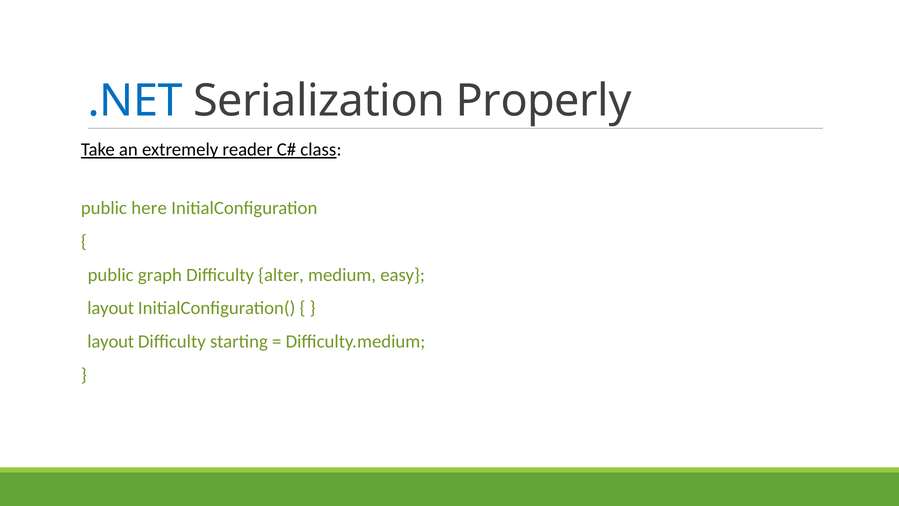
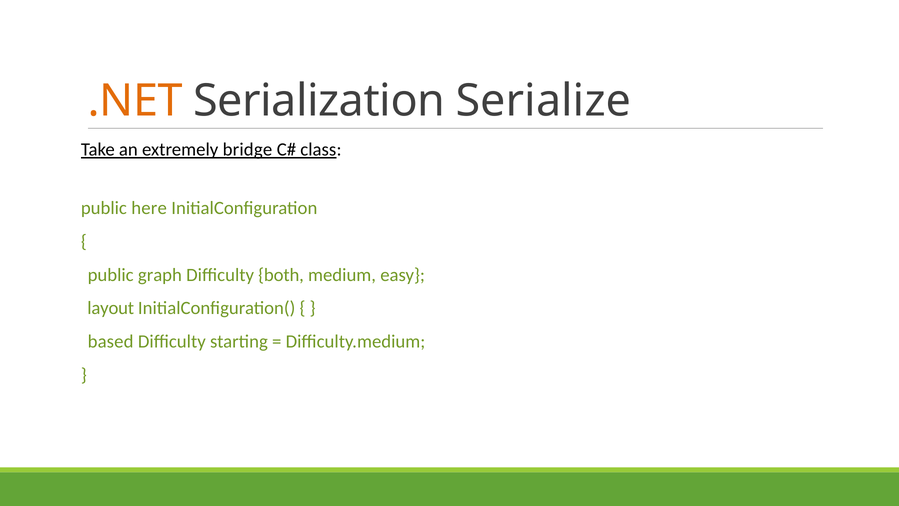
.NET colour: blue -> orange (135, 101)
Properly: Properly -> Serialize (543, 101)
reader: reader -> bridge (247, 149)
alter: alter -> both (281, 275)
layout: layout -> based (111, 341)
